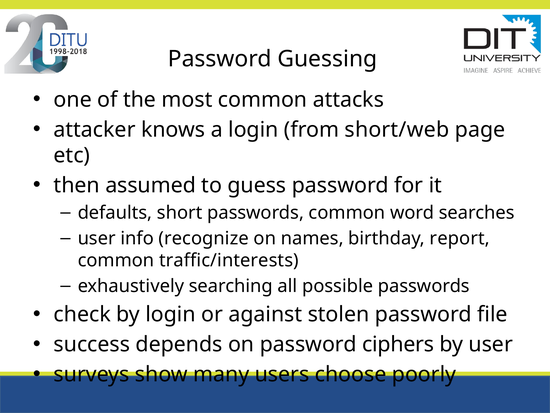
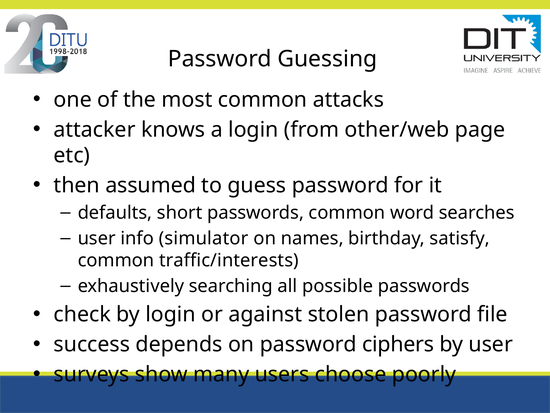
short/web: short/web -> other/web (397, 130)
recognize: recognize -> simulator (204, 238)
report: report -> satisfy (460, 238)
